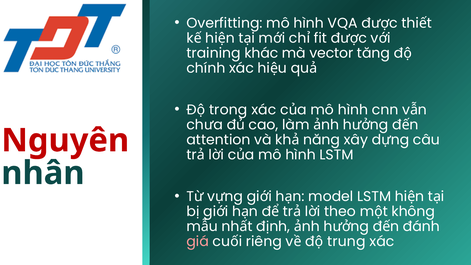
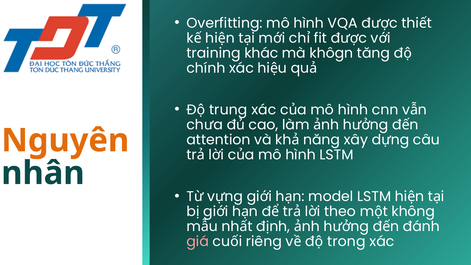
vector: vector -> khôgn (331, 53)
trong: trong -> trung (228, 110)
Nguyên colour: red -> orange (65, 140)
trung: trung -> trong (346, 242)
